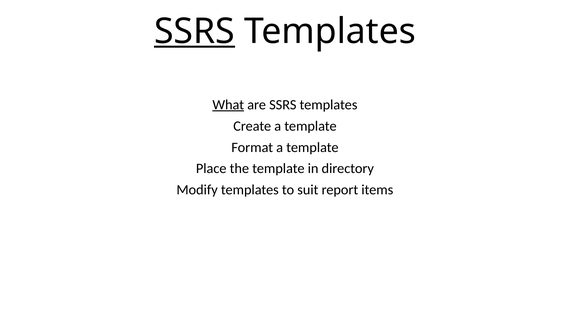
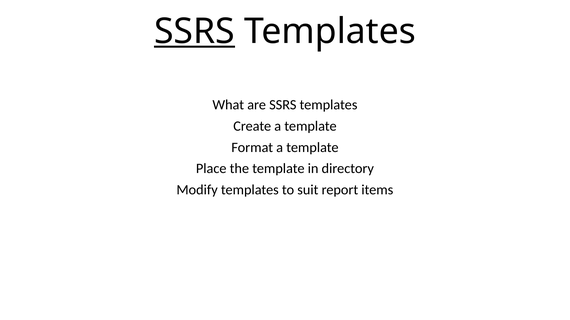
What underline: present -> none (228, 105)
